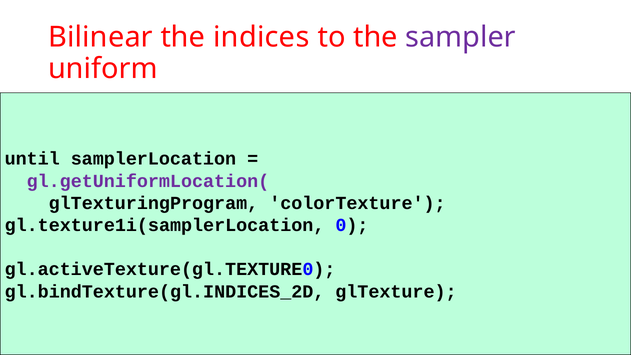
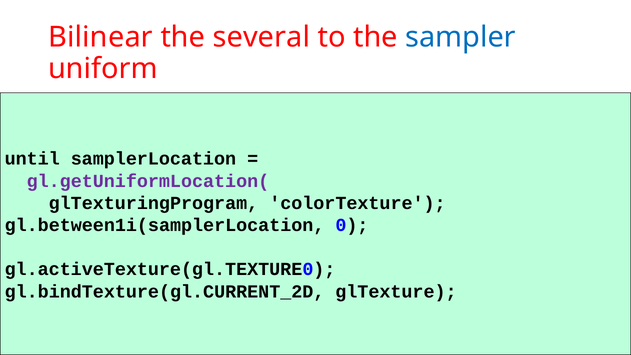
indices: indices -> several (261, 37)
sampler colour: purple -> blue (461, 37)
gl.texture1i(samplerLocation: gl.texture1i(samplerLocation -> gl.between1i(samplerLocation (165, 225)
gl.bindTexture(gl.INDICES_2D: gl.bindTexture(gl.INDICES_2D -> gl.bindTexture(gl.CURRENT_2D (165, 291)
